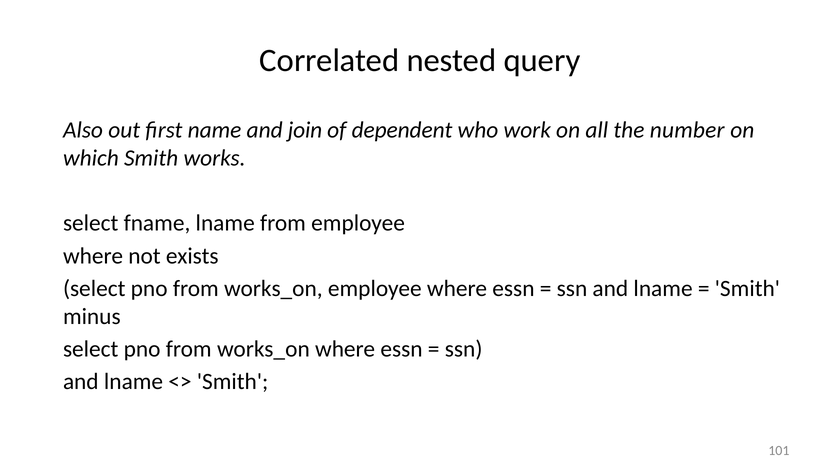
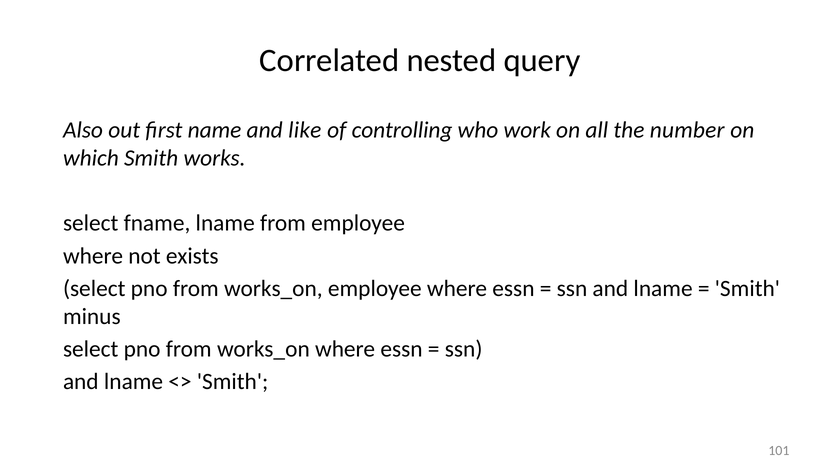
join: join -> like (305, 130)
dependent: dependent -> controlling (402, 130)
